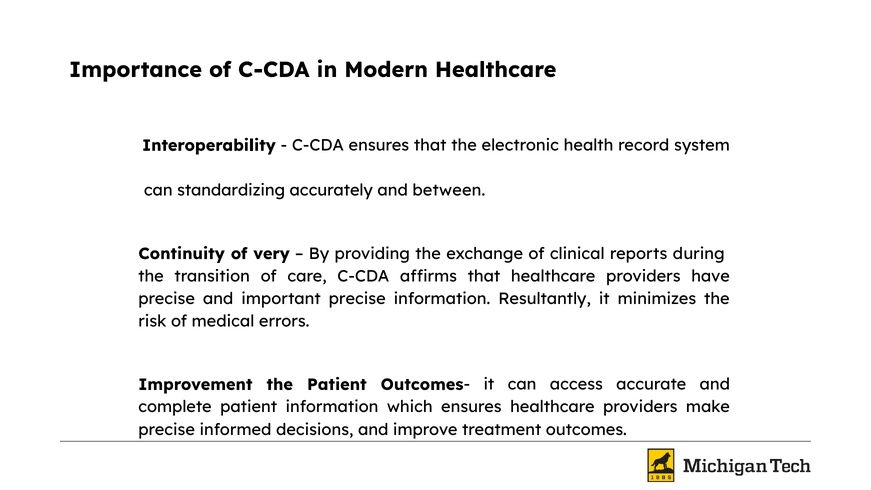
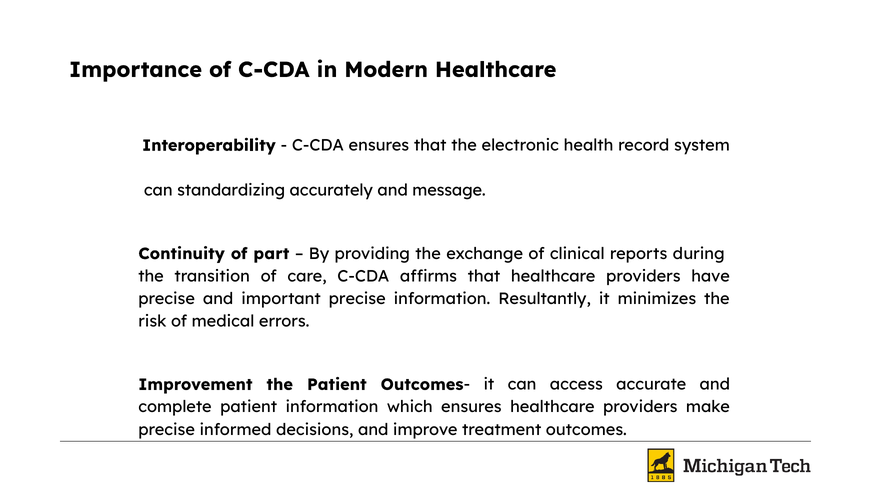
between: between -> message (449, 190)
very: very -> part (271, 254)
